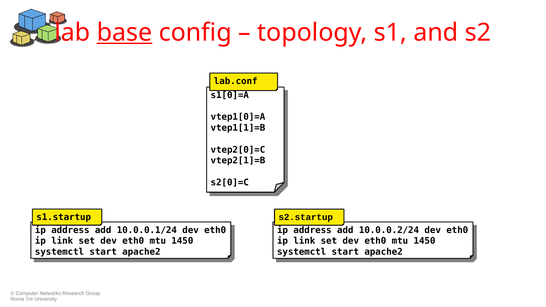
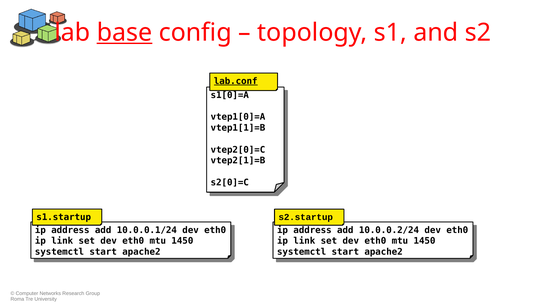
lab.conf underline: none -> present (236, 81)
